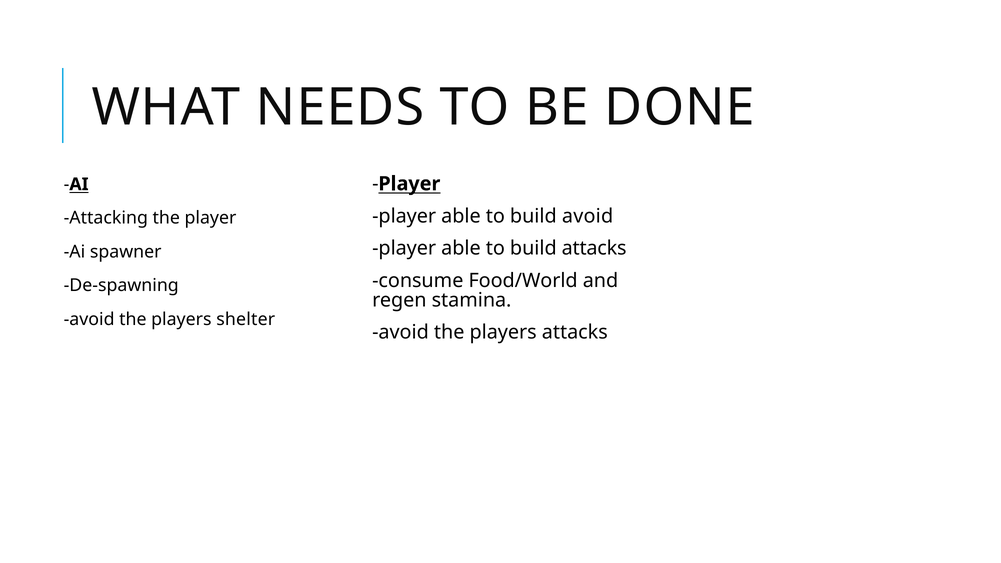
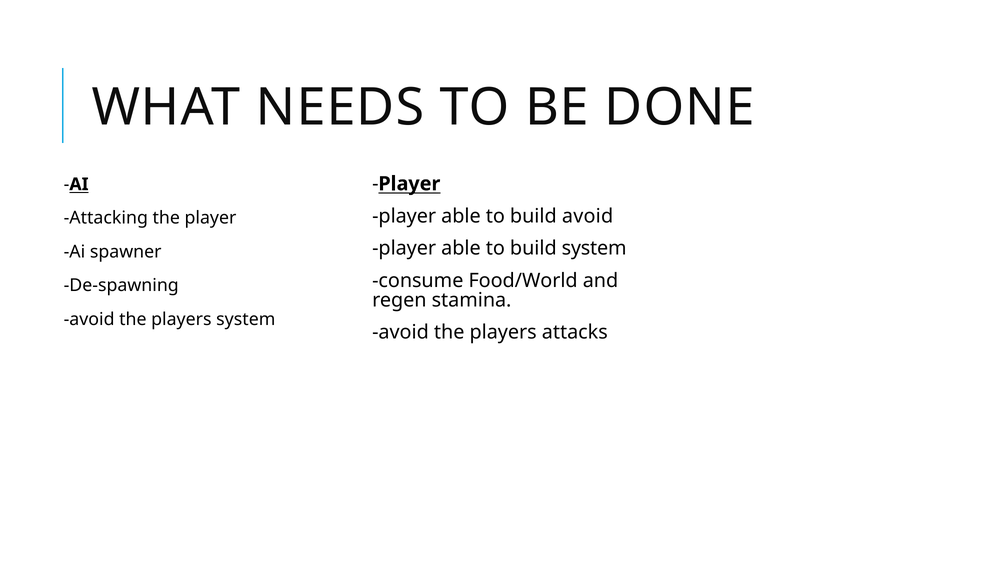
build attacks: attacks -> system (594, 248)
players shelter: shelter -> system (246, 319)
